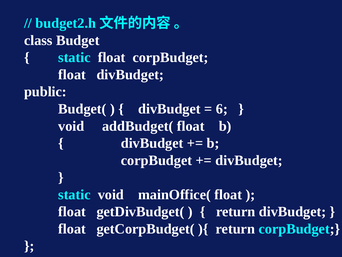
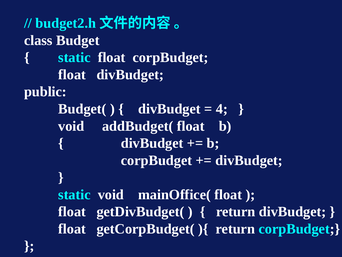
6: 6 -> 4 (222, 109)
